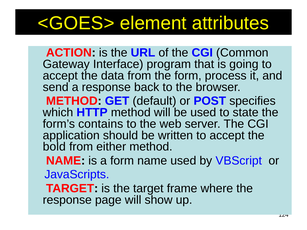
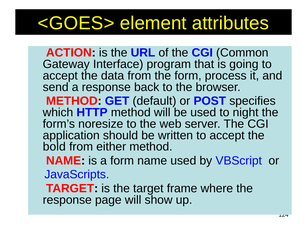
state: state -> night (246, 113)
contains: contains -> noresize (101, 124)
